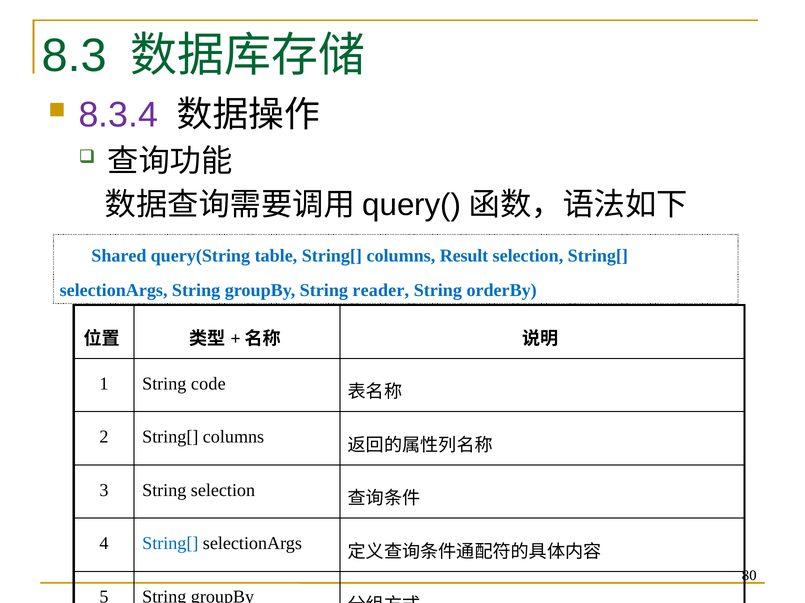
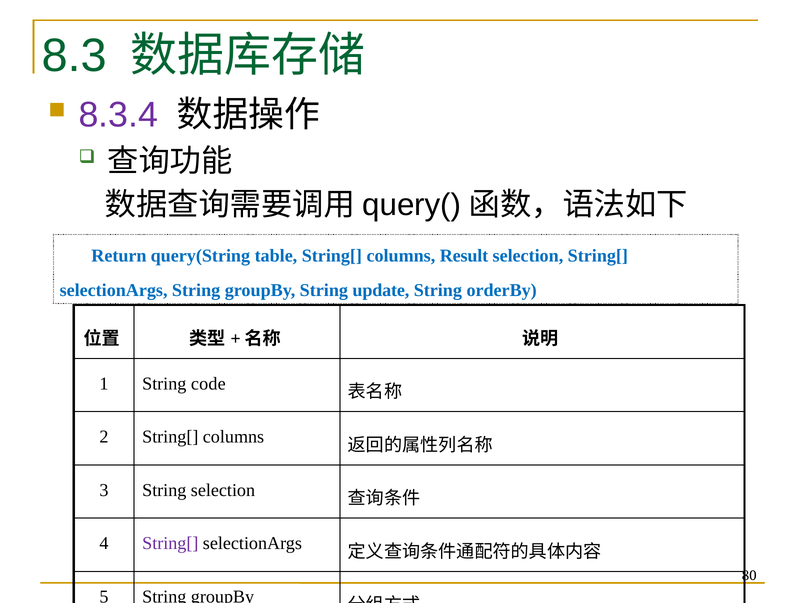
Shared: Shared -> Return (119, 256)
reader: reader -> update (381, 291)
String[ colour: blue -> purple (170, 544)
